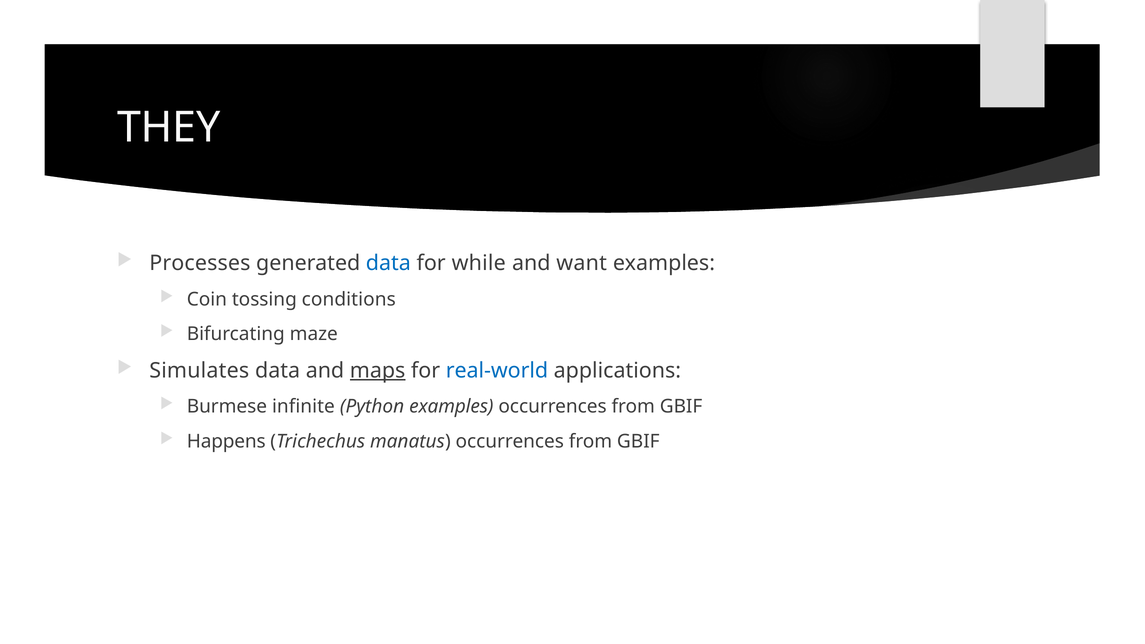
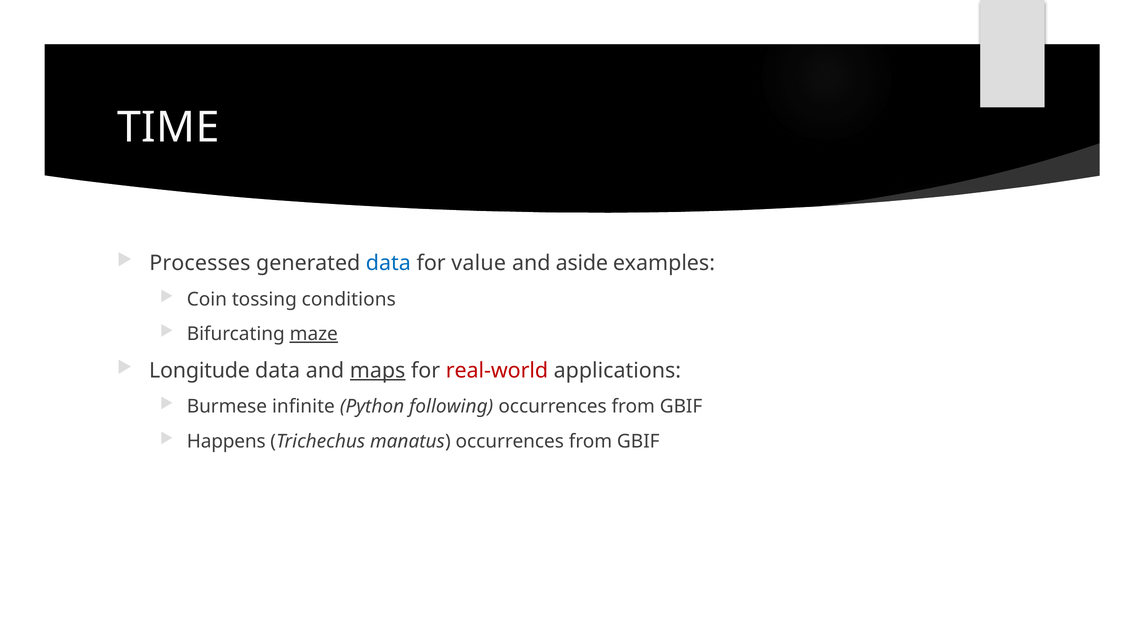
THEY: THEY -> TIME (168, 128)
while: while -> value (479, 263)
want: want -> aside (582, 263)
maze underline: none -> present (314, 334)
Simulates: Simulates -> Longitude (199, 371)
real-world colour: blue -> red (497, 371)
Python examples: examples -> following (451, 407)
